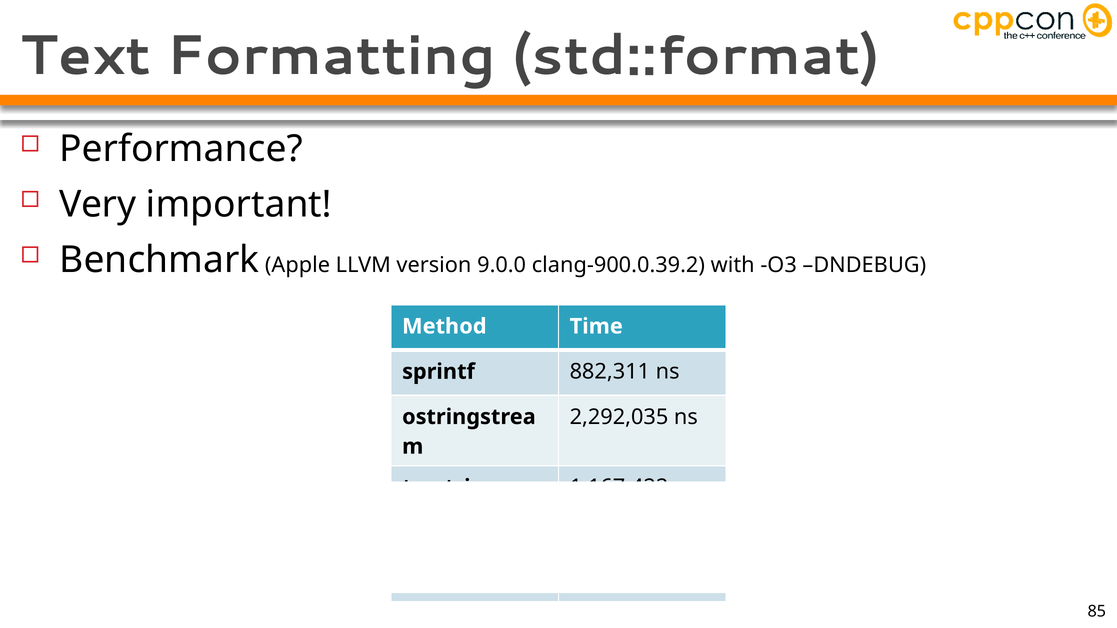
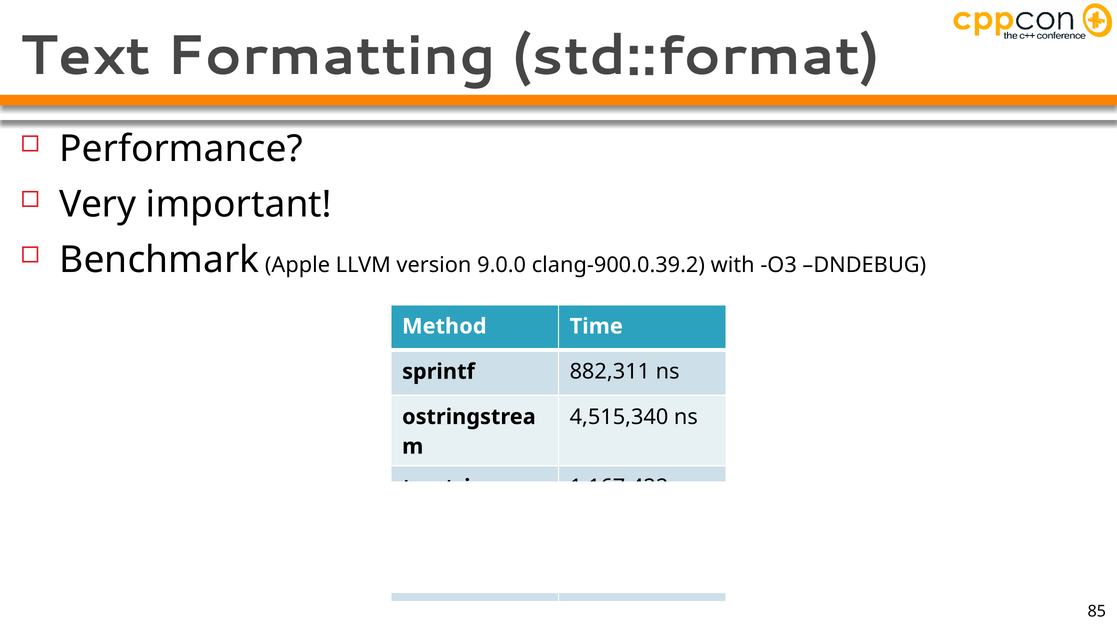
2,292,035: 2,292,035 -> 4,515,340 (619, 417)
